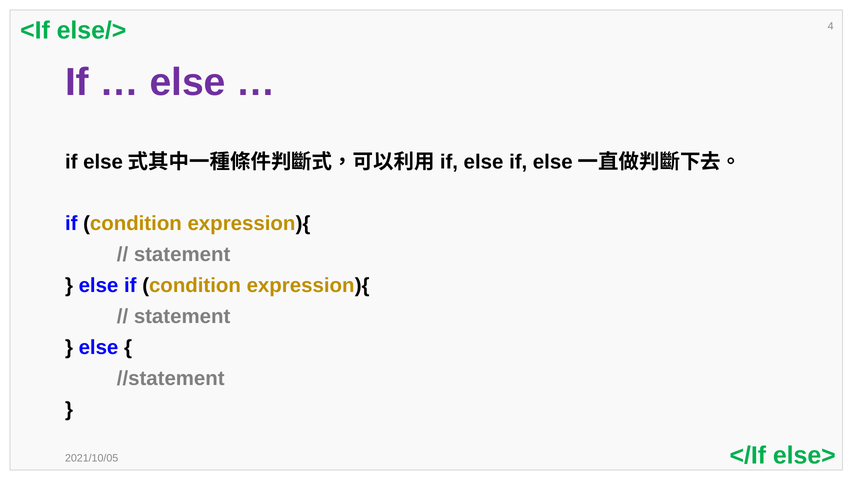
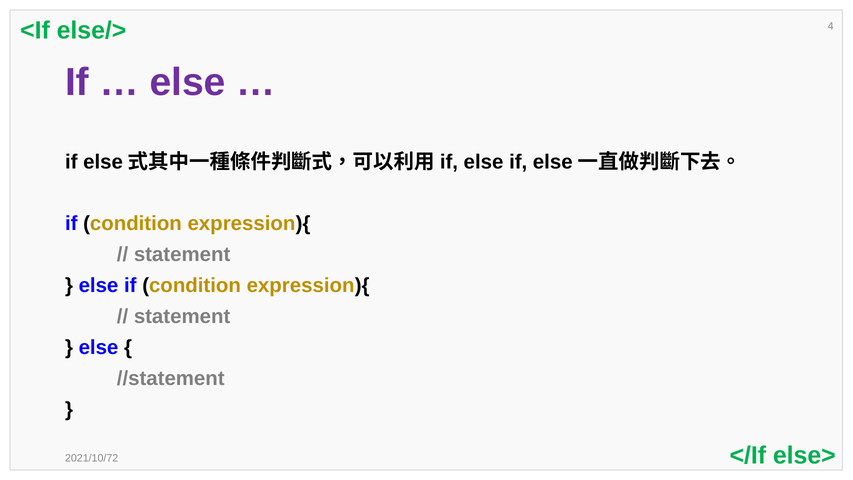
2021/10/05: 2021/10/05 -> 2021/10/72 (92, 458)
